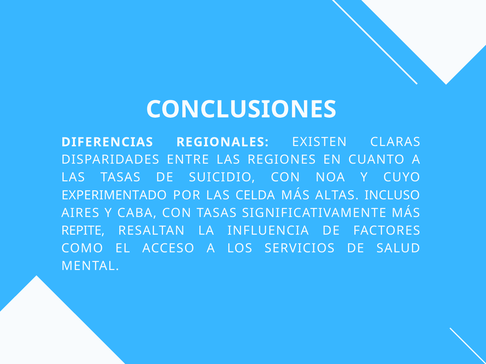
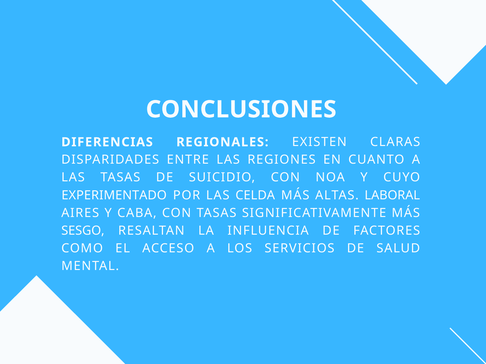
INCLUSO: INCLUSO -> LABORAL (392, 195)
REPITE: REPITE -> SESGO (83, 231)
